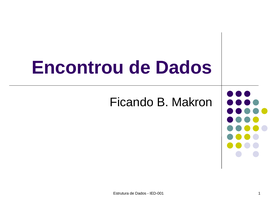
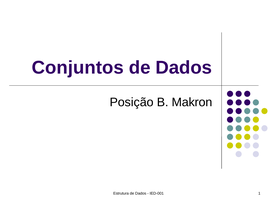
Encontrou: Encontrou -> Conjuntos (78, 68)
Ficando: Ficando -> Posição (132, 102)
